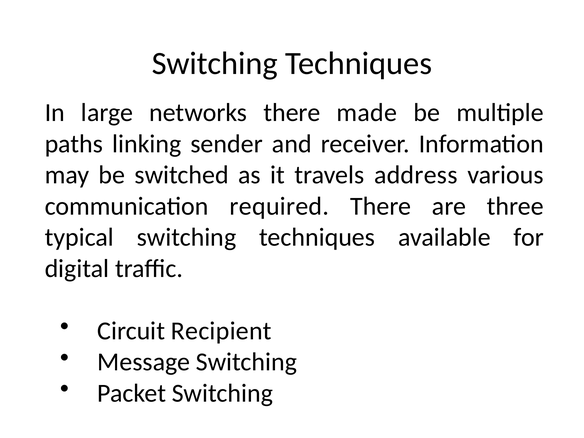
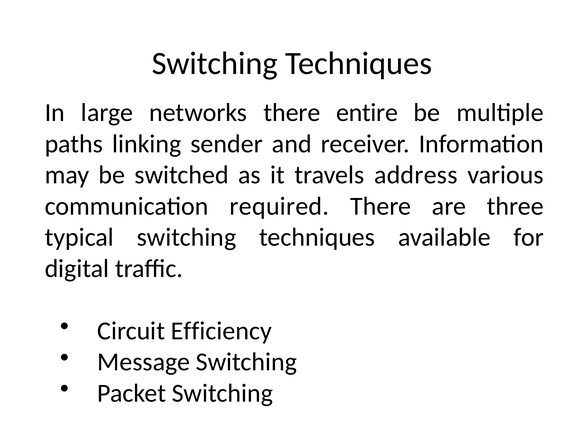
made: made -> entire (367, 113)
Recipient: Recipient -> Efficiency (221, 331)
